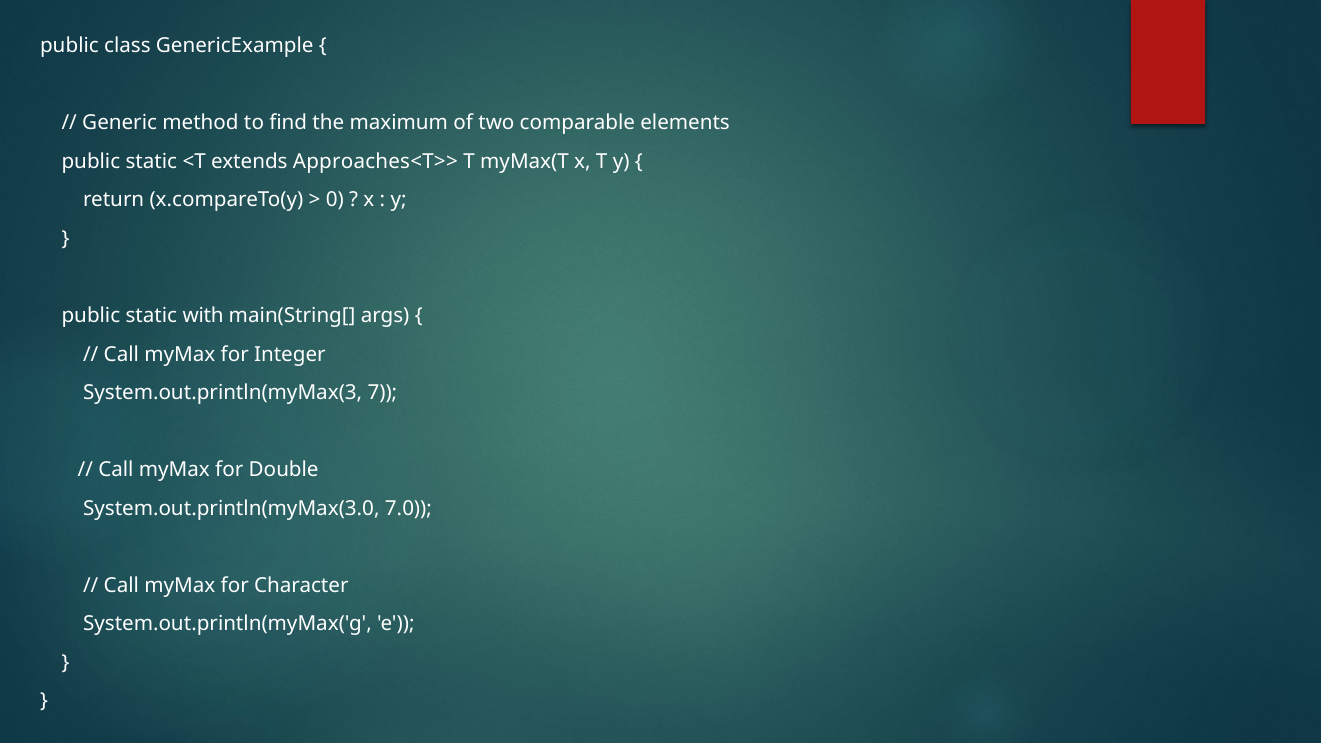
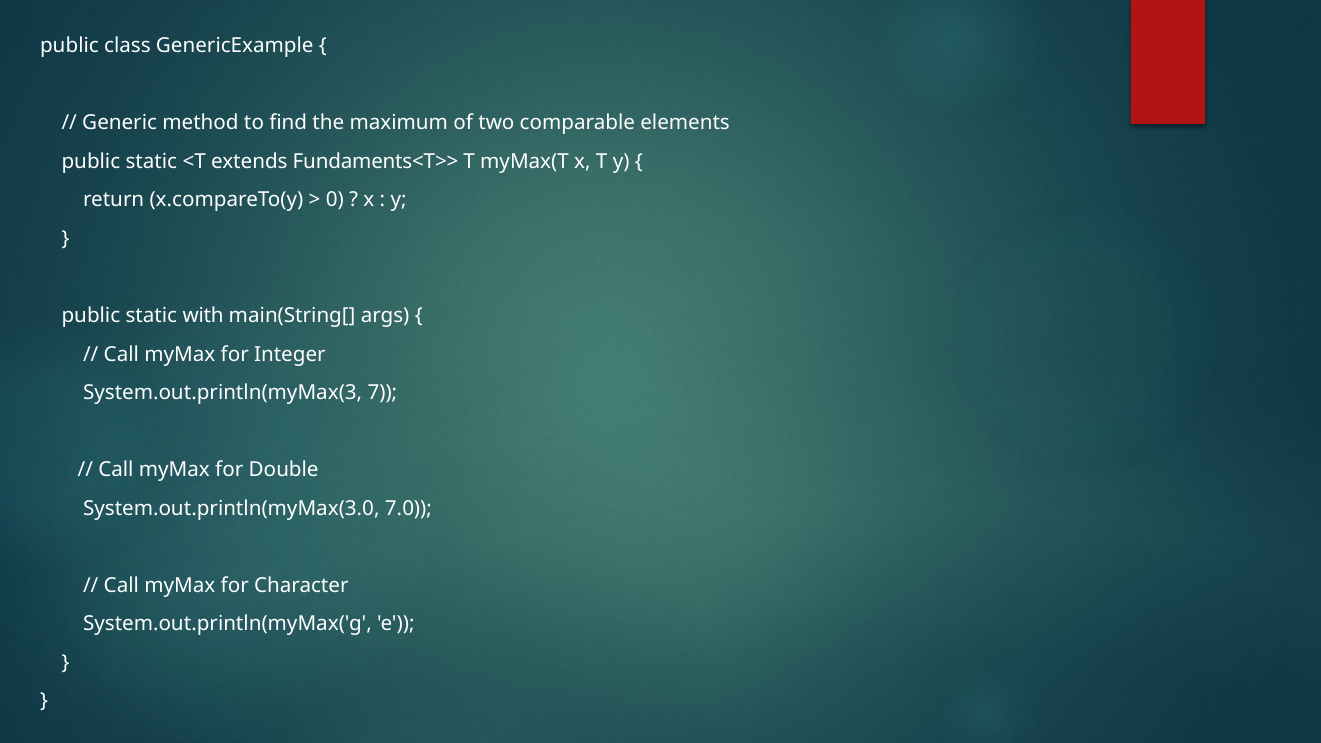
Approaches<T>>: Approaches<T>> -> Fundaments<T>> (376, 162)
